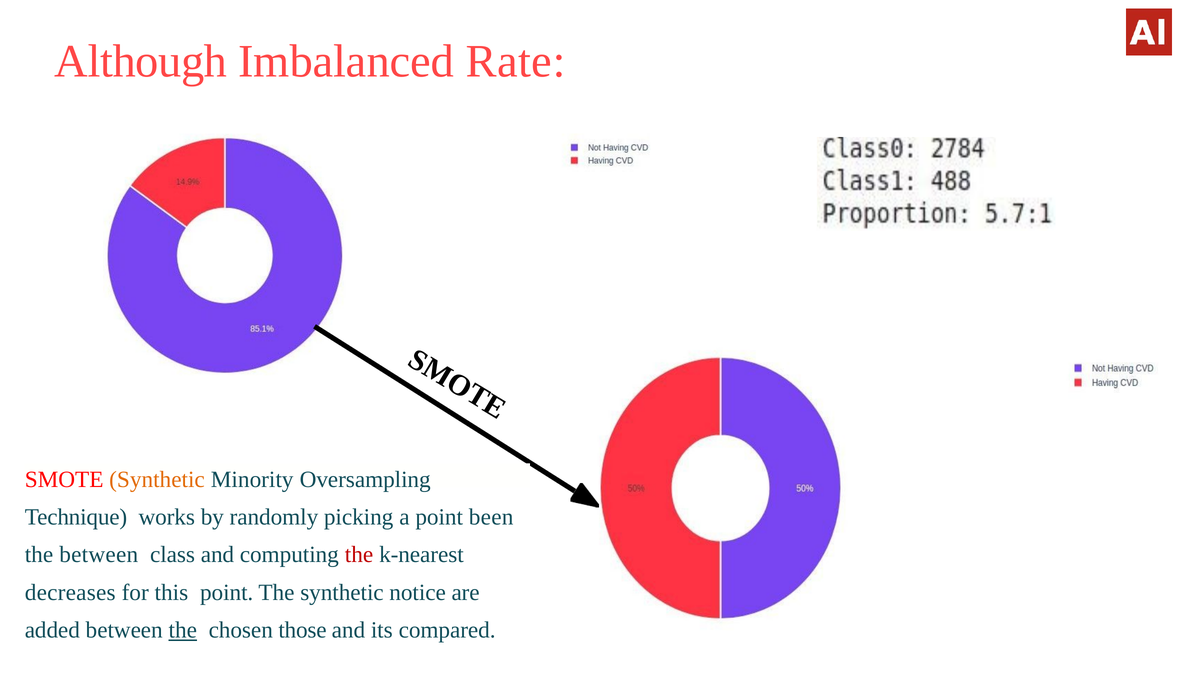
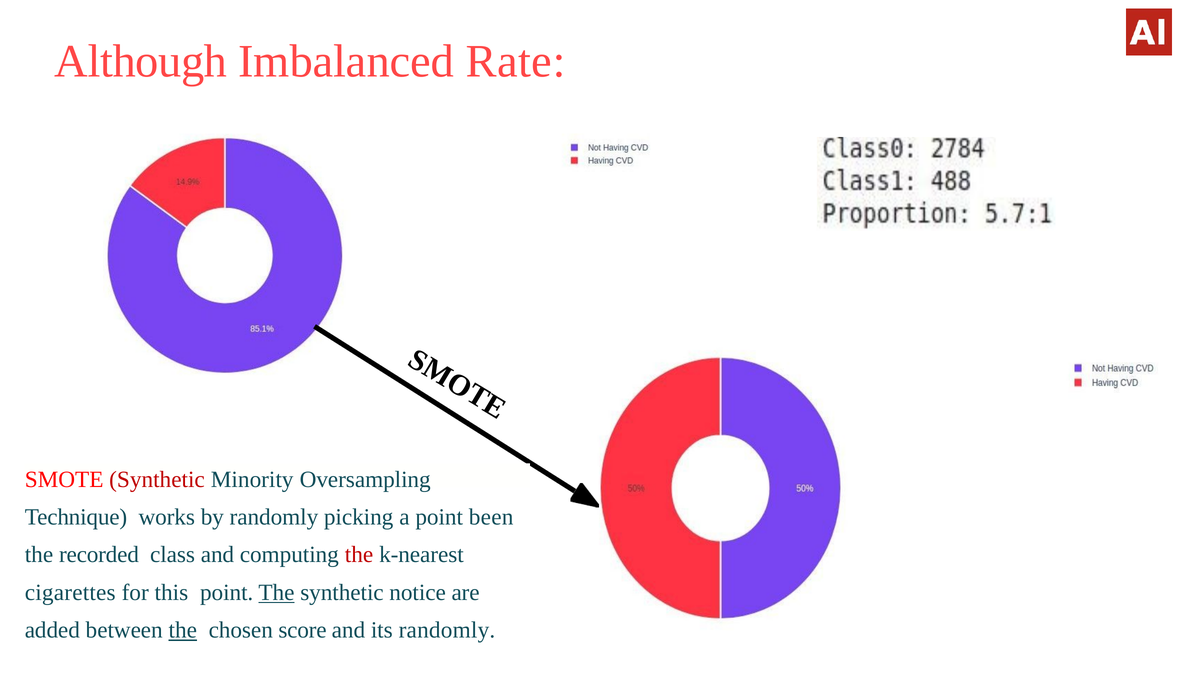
Synthetic colour: orange -> red (157, 480)
the between: between -> recorded (99, 555)
decreases: decreases -> cigarettes (70, 593)
The underline: none -> present (276, 593)
those: those -> score (302, 630)
its compared: compared -> randomly (447, 630)
